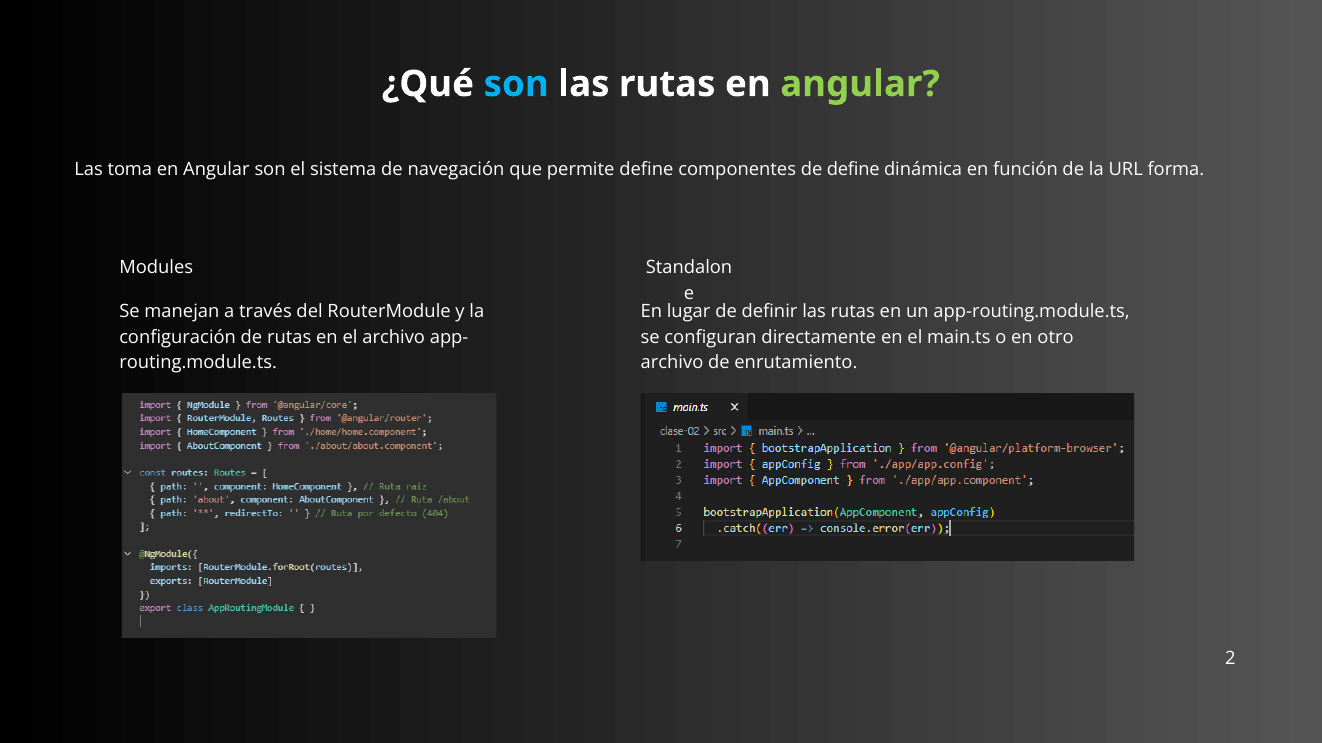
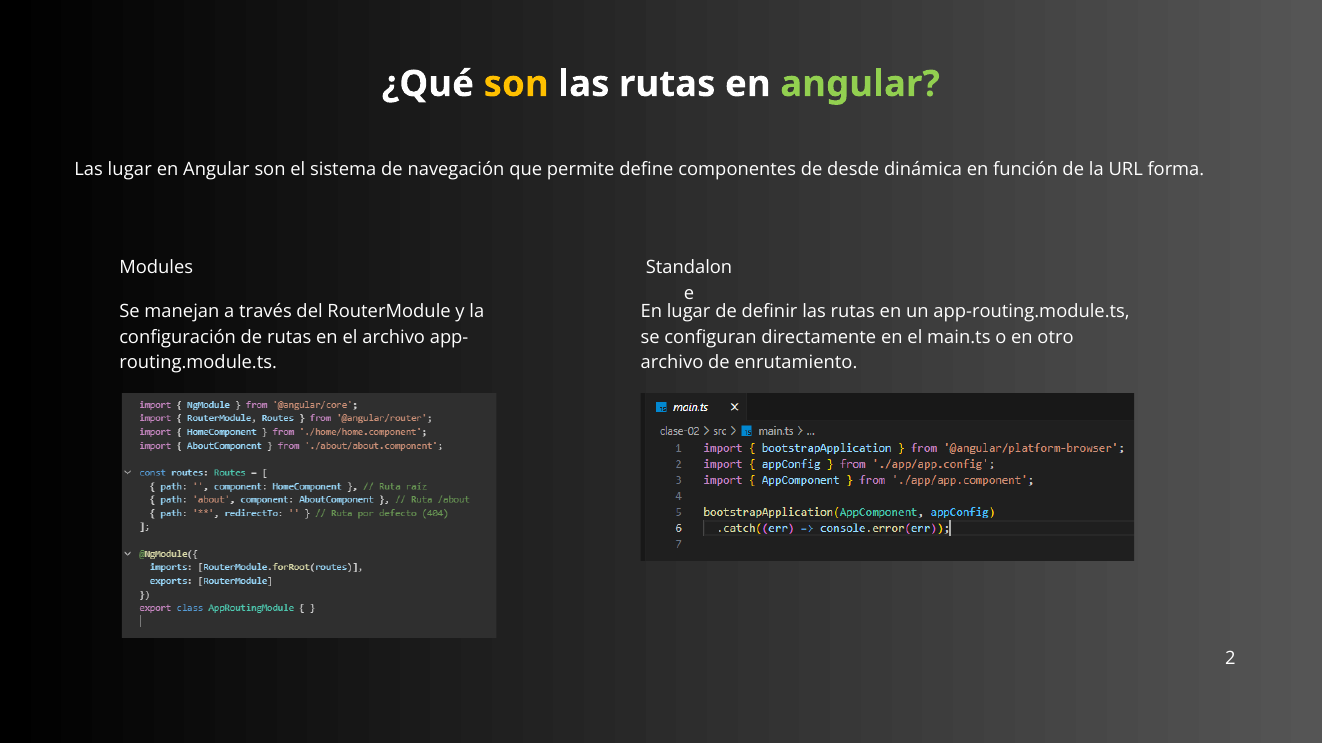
son colour: light blue -> yellow (516, 84)
Las toma: toma -> lugar (130, 169)
de define: define -> desde (853, 169)
